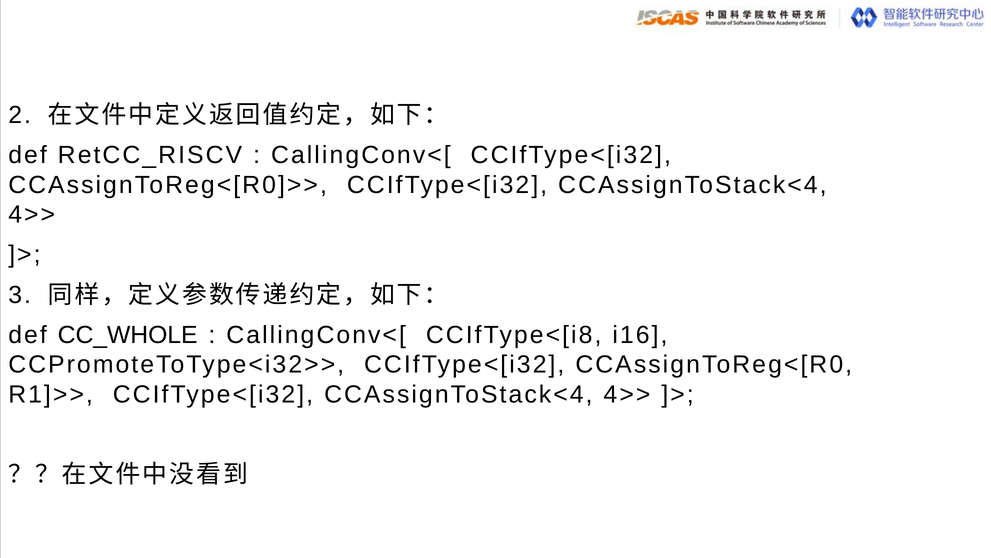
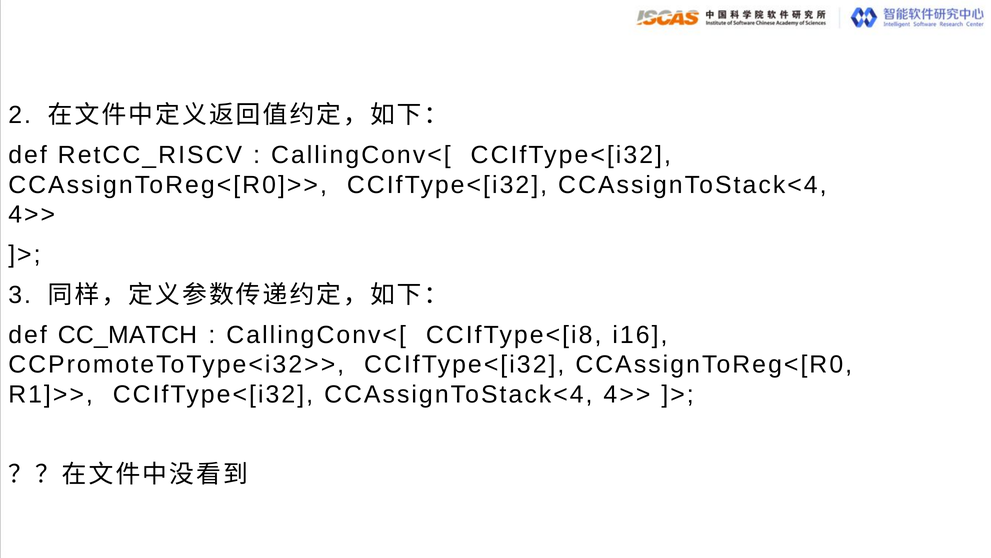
CC_WHOLE: CC_WHOLE -> CC_MATCH (127, 335)
